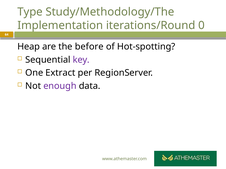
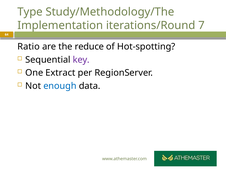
0: 0 -> 7 (202, 25)
Heap: Heap -> Ratio (29, 47)
before: before -> reduce (89, 47)
enough colour: purple -> blue (60, 86)
